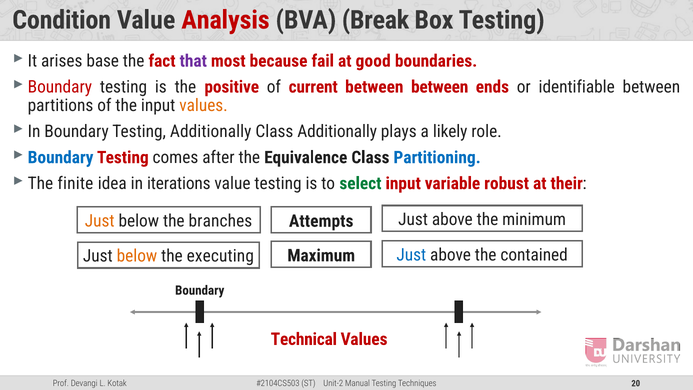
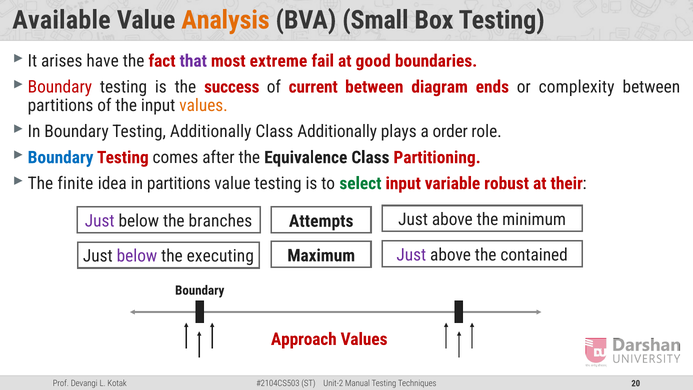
Condition: Condition -> Available (61, 20)
Analysis colour: red -> orange (225, 20)
Break: Break -> Small (375, 20)
base: base -> have (103, 61)
because: because -> extreme (278, 61)
positive: positive -> success (232, 87)
between between: between -> diagram (440, 87)
identifiable: identifiable -> complexity (577, 87)
likely: likely -> order (450, 131)
Partitioning colour: blue -> red (437, 157)
in iterations: iterations -> partitions (179, 183)
Just colour: orange -> purple (100, 221)
below colour: orange -> purple (137, 256)
Just colour: blue -> purple (411, 255)
Technical: Technical -> Approach (304, 339)
